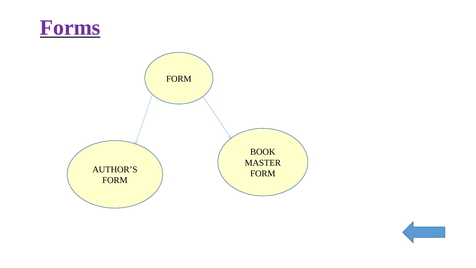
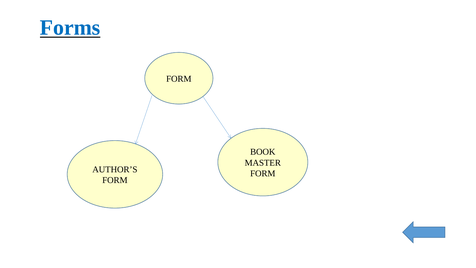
Forms colour: purple -> blue (70, 28)
